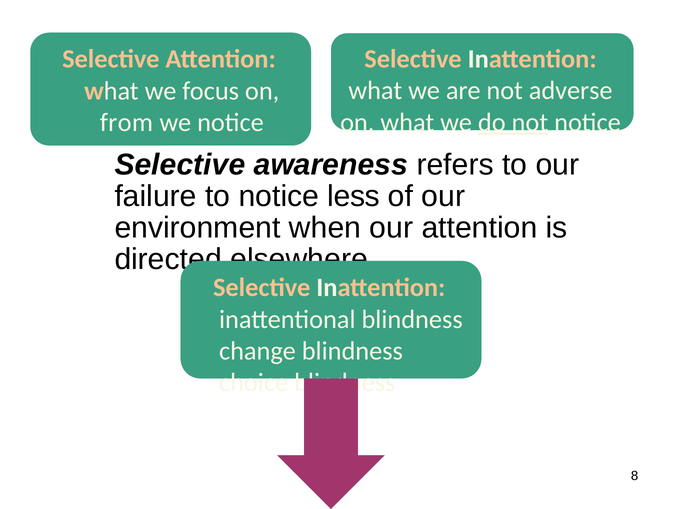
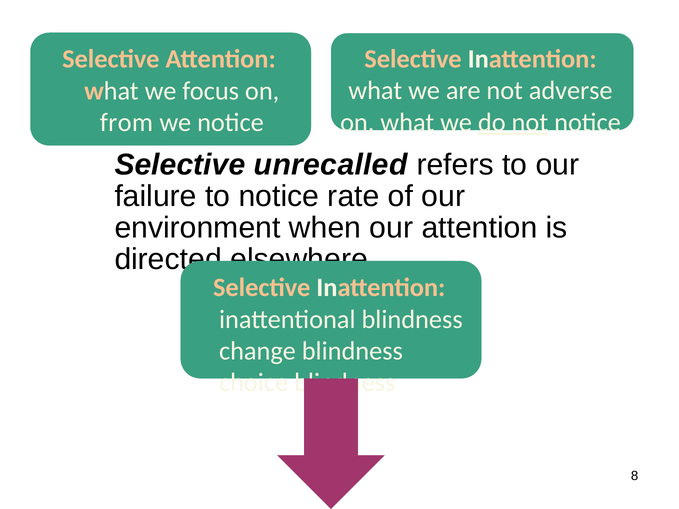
awareness: awareness -> unrecalled (331, 165)
less: less -> rate (353, 197)
